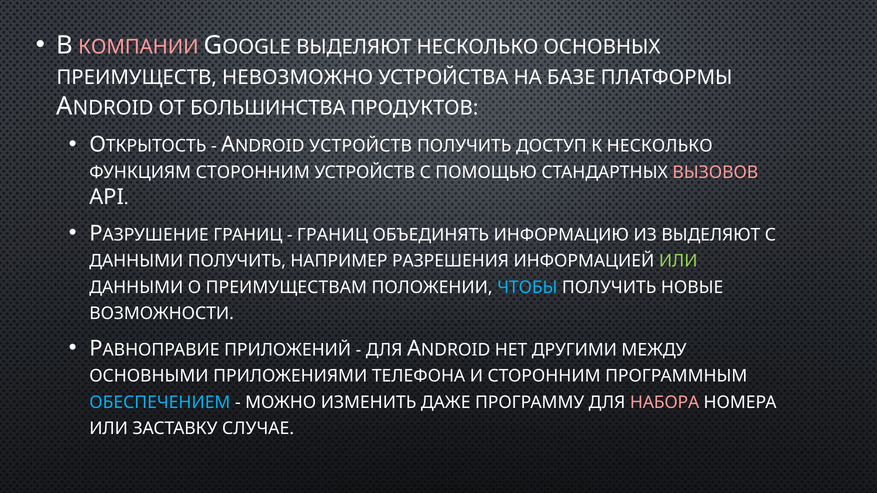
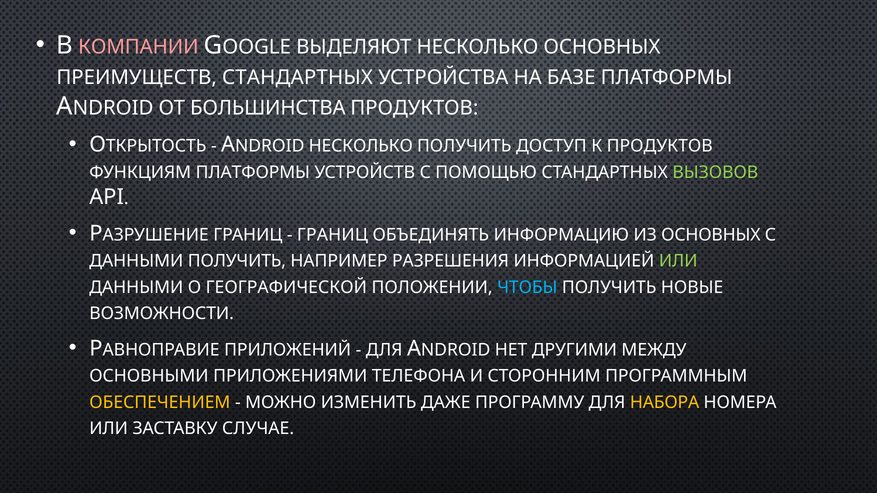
ПРЕИМУЩЕСТВ НЕВОЗМОЖНО: НЕВОЗМОЖНО -> СТАНДАРТНЫХ (298, 78)
УСТРОЙСТВ: УСТРОЙСТВ -> НЕСКОЛЬКО (361, 146)
К НЕСКОЛЬКО: НЕСКОЛЬКО -> ПРОДУКТОВ (660, 146)
ФУНКЦИЯМ СТОРОННИМ: СТОРОННИМ -> ПЛАТФОРМЫ (253, 172)
ВЫЗОВОВ colour: pink -> light green (715, 172)
ИЗ ВЫДЕЛЯЮТ: ВЫДЕЛЯЮТ -> ОСНОВНЫХ (711, 235)
ПРЕИМУЩЕСТВАМ: ПРЕИМУЩЕСТВАМ -> ГЕОГРАФИЧЕСКОЙ (286, 288)
ОБЕСПЕЧЕНИЕМ colour: light blue -> yellow (160, 403)
НАБОРА colour: pink -> yellow (665, 403)
